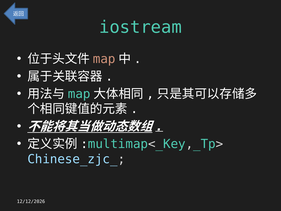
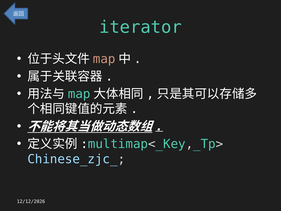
iostream: iostream -> iterator (140, 27)
